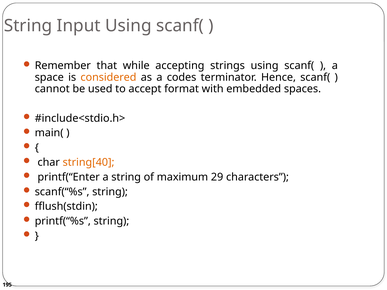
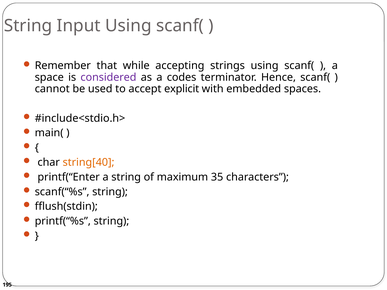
considered colour: orange -> purple (108, 77)
format: format -> explicit (182, 89)
29: 29 -> 35 (217, 177)
